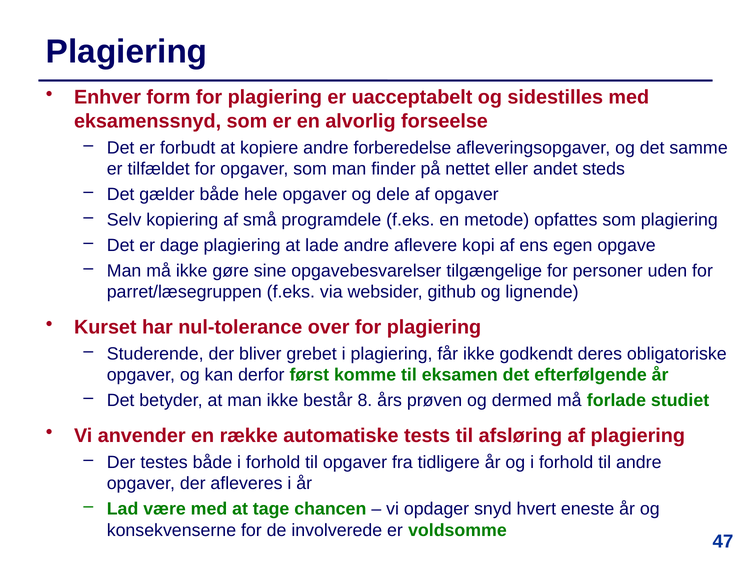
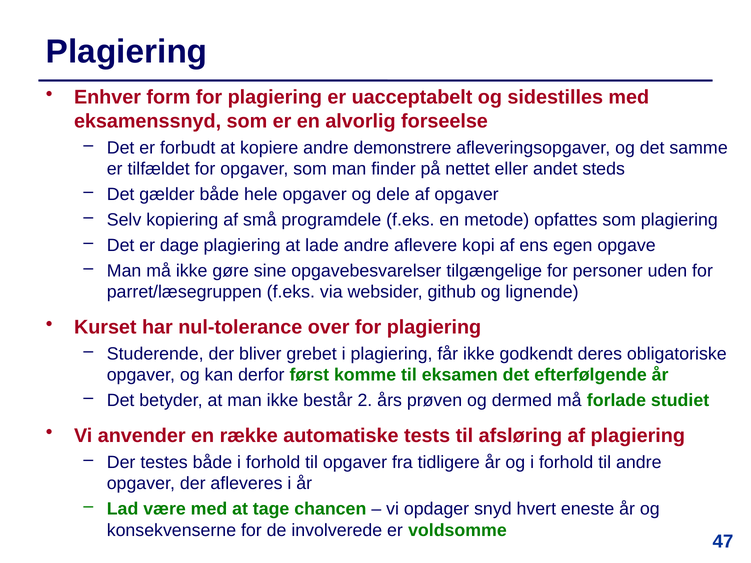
forberedelse: forberedelse -> demonstrere (403, 148)
8: 8 -> 2 (365, 401)
